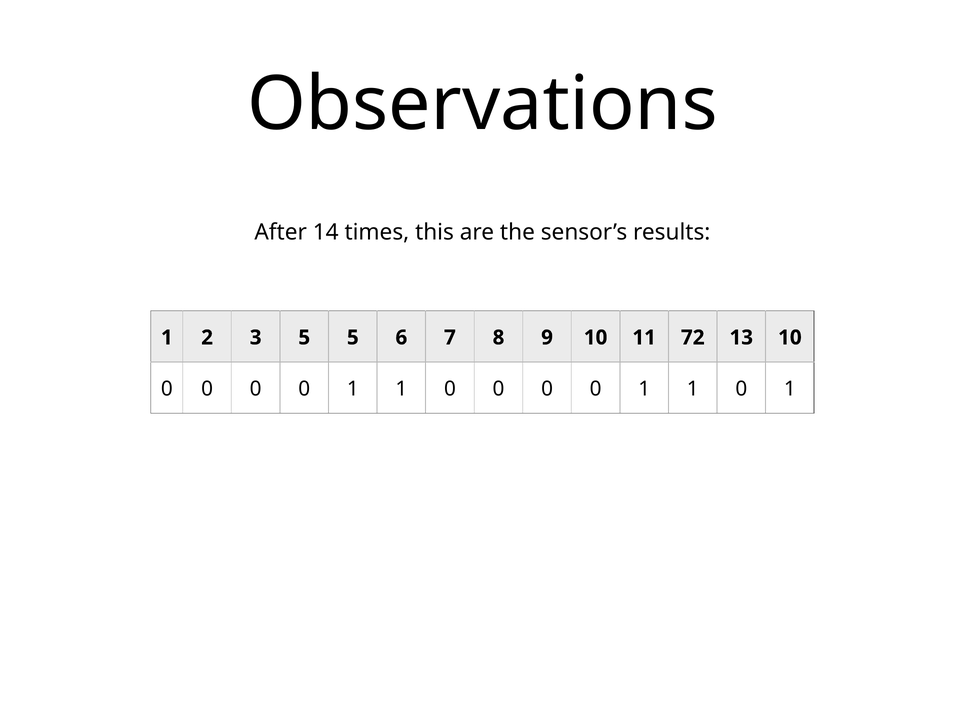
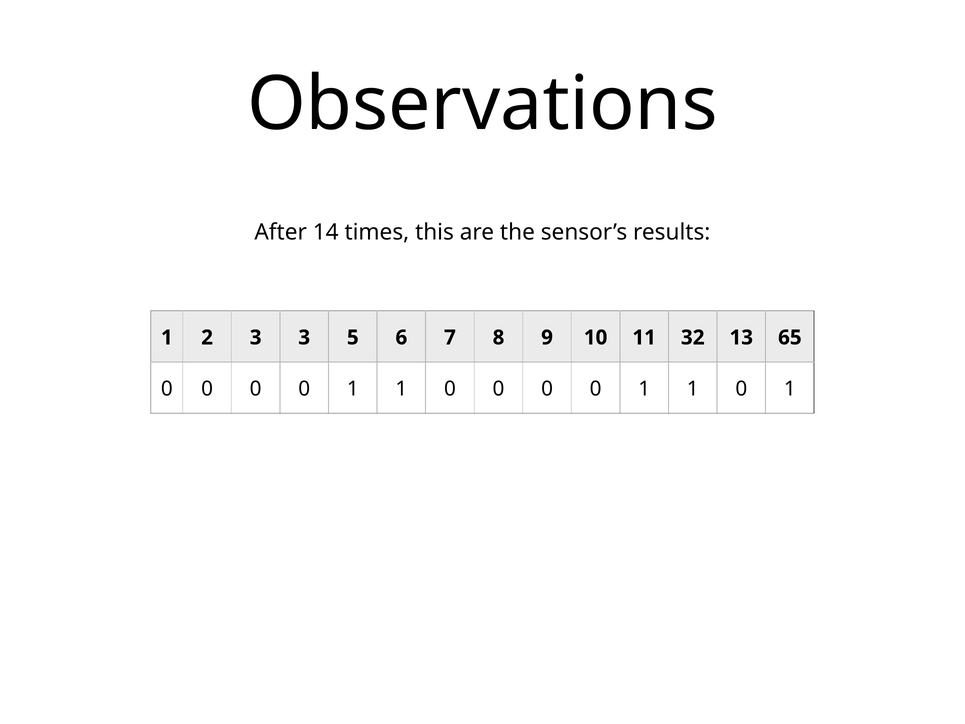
3 5: 5 -> 3 (304, 337)
72: 72 -> 32 (693, 337)
13 10: 10 -> 65 (790, 337)
